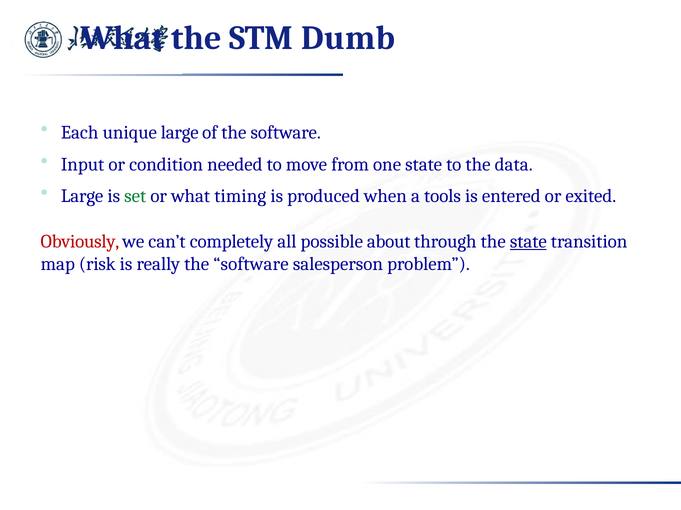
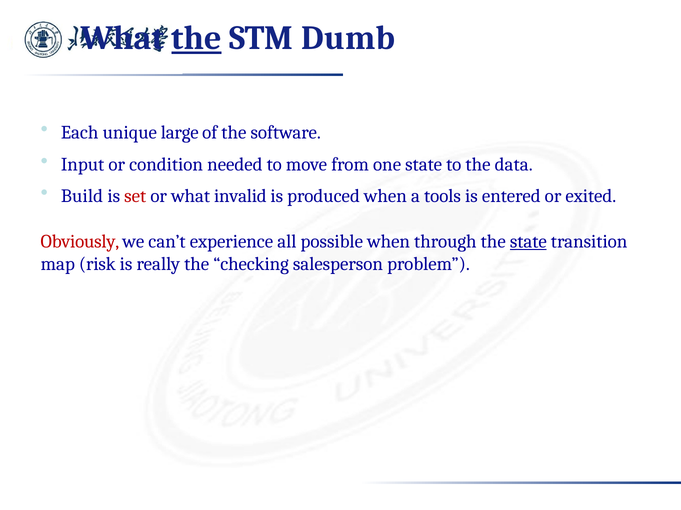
the underline: none -> present (197, 38)
Large: Large -> Build (82, 196)
set colour: green -> red (135, 196)
timing: timing -> invalid (240, 196)
completely: completely -> experience (231, 242)
possible about: about -> when (389, 242)
really the software: software -> checking (251, 265)
